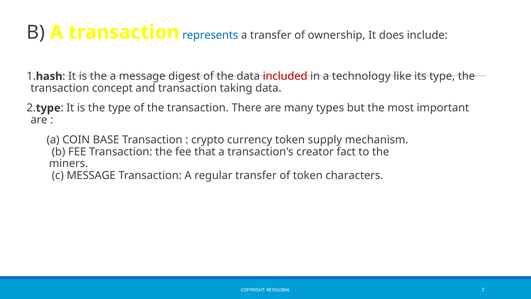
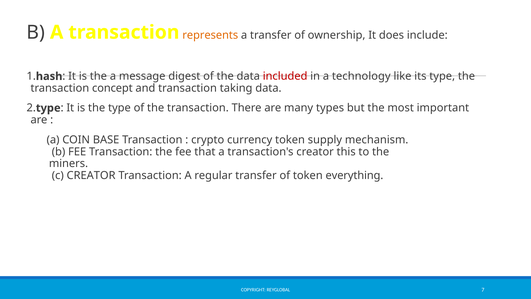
represents colour: blue -> orange (210, 35)
fact: fact -> this (346, 152)
c MESSAGE: MESSAGE -> CREATOR (91, 175)
characters: characters -> everything (354, 175)
